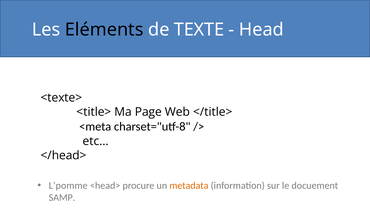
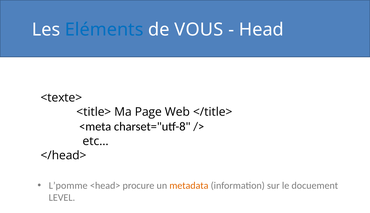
Eléments colour: black -> blue (104, 30)
TEXTE: TEXTE -> VOUS (199, 30)
SAMP: SAMP -> LEVEL (62, 198)
